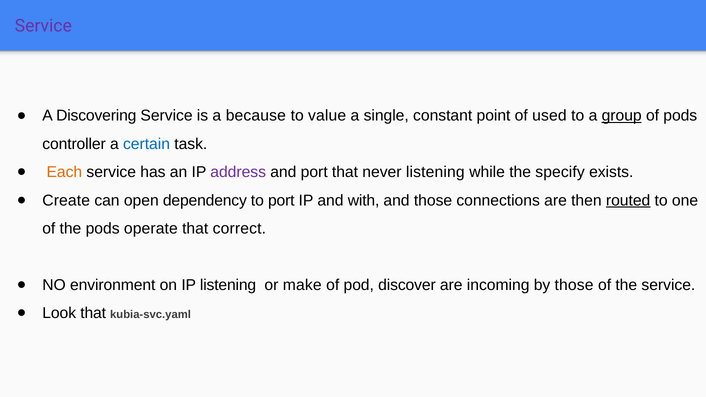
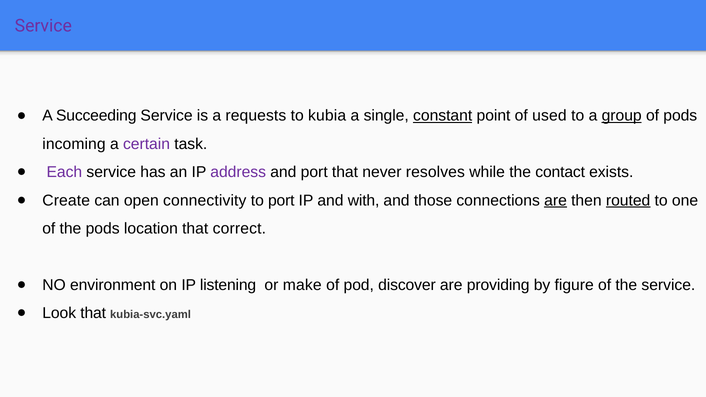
Discovering: Discovering -> Succeeding (96, 116)
because: because -> requests (256, 116)
value: value -> kubia (327, 116)
constant underline: none -> present (443, 116)
controller: controller -> incoming (74, 144)
certain colour: blue -> purple (147, 144)
Each colour: orange -> purple (64, 172)
never listening: listening -> resolves (435, 172)
specify: specify -> contact (560, 172)
dependency: dependency -> connectivity (205, 200)
are underline: none -> present (556, 200)
operate: operate -> location (151, 229)
incoming: incoming -> providing (498, 285)
by those: those -> figure (574, 285)
